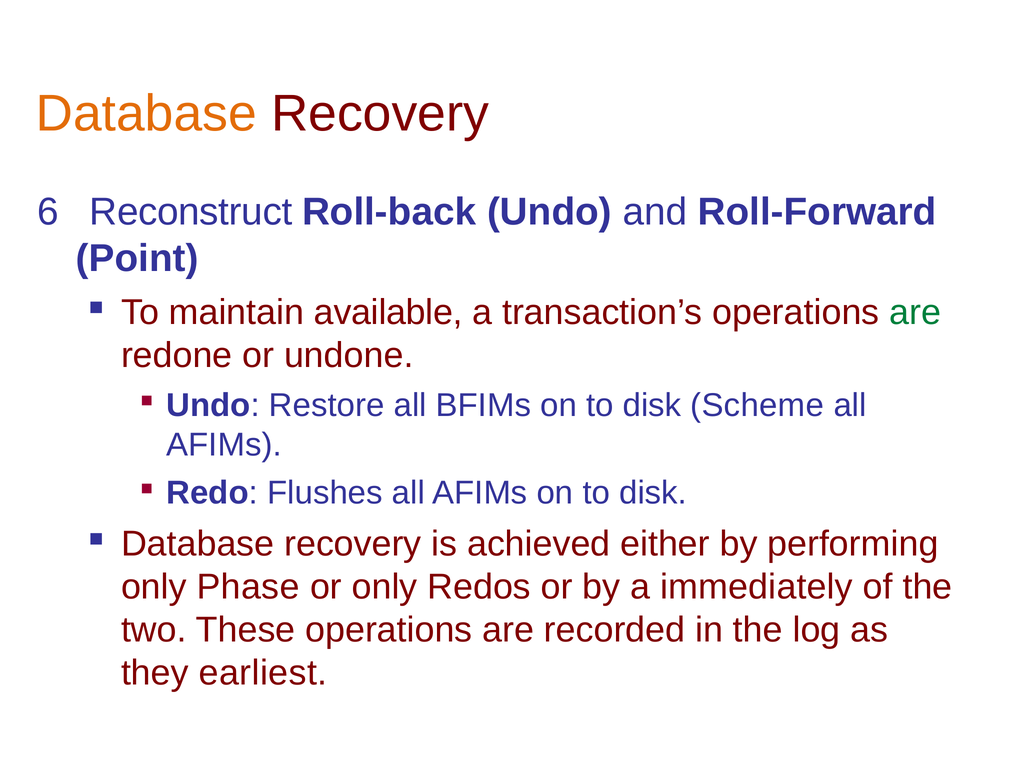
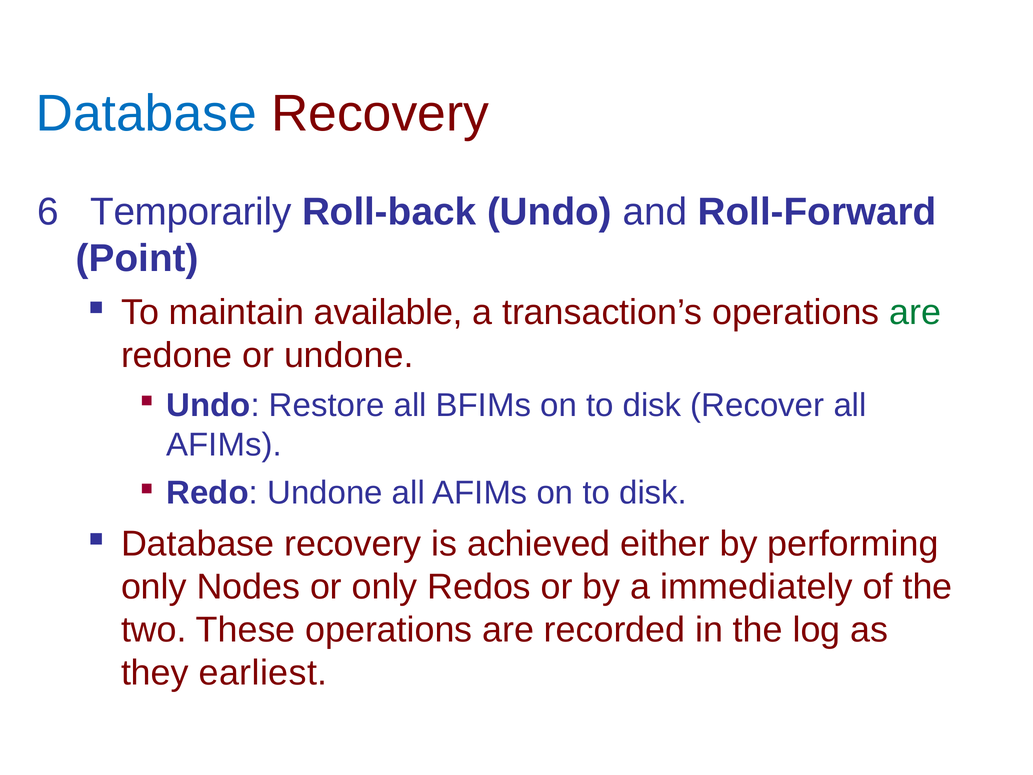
Database colour: orange -> blue (146, 114)
Reconstruct: Reconstruct -> Temporarily (191, 212)
Scheme: Scheme -> Recover (757, 405)
Redo Flushes: Flushes -> Undone (325, 493)
Phase: Phase -> Nodes (248, 587)
